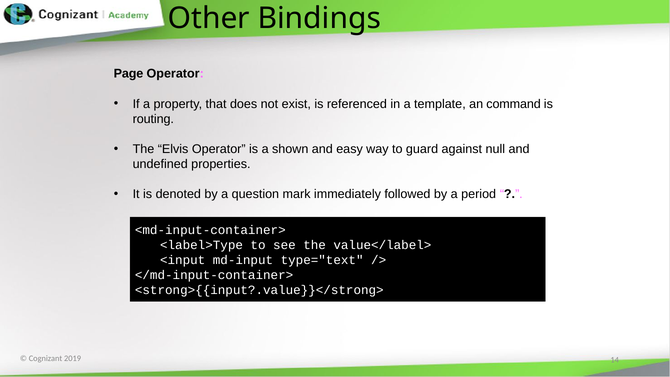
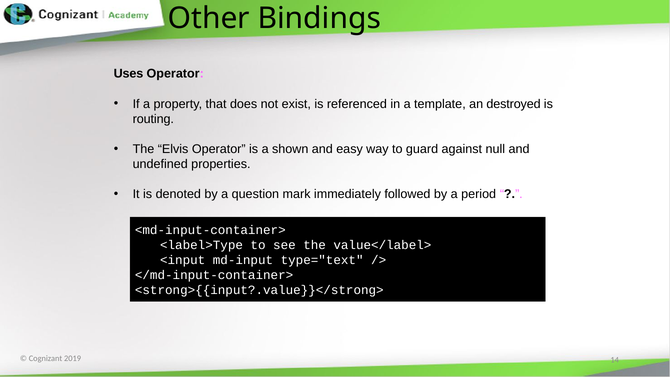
Page: Page -> Uses (128, 74)
command: command -> destroyed (514, 104)
